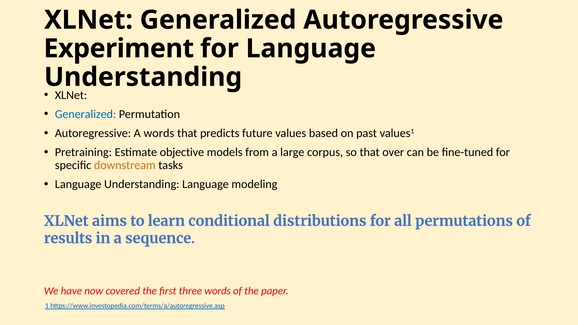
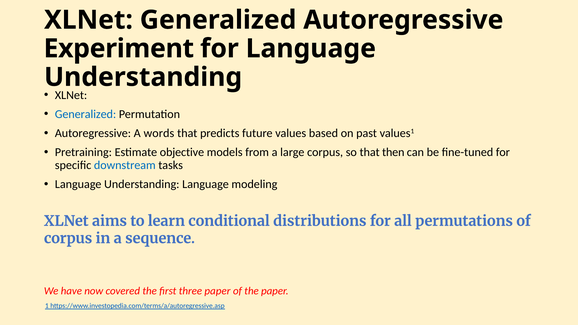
over: over -> then (393, 152)
downstream colour: orange -> blue (125, 165)
results: results -> corpus (68, 238)
three words: words -> paper (217, 291)
